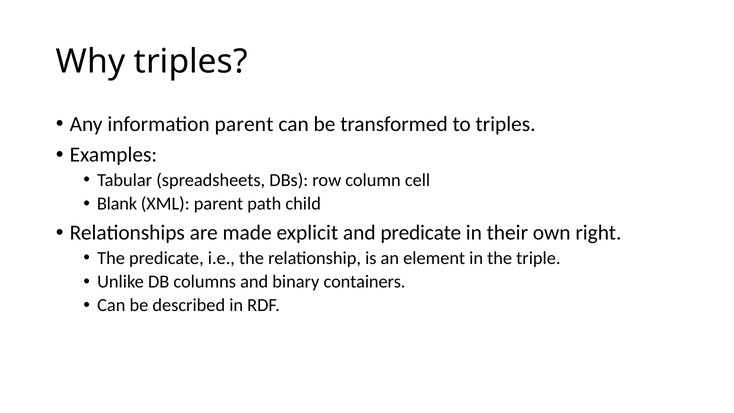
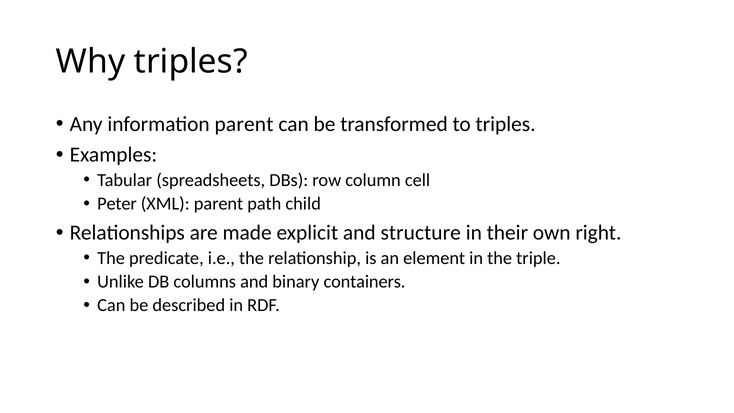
Blank: Blank -> Peter (117, 204)
and predicate: predicate -> structure (421, 233)
